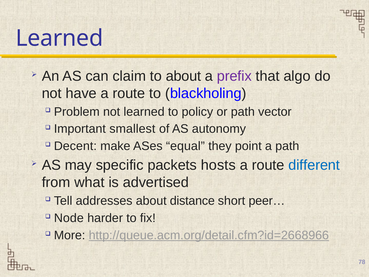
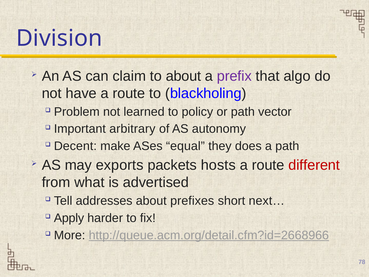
Learned: Learned -> Division (59, 38)
smallest: smallest -> arbitrary (132, 129)
point: point -> does (248, 146)
specific: specific -> exports (120, 165)
different colour: blue -> red (314, 165)
distance: distance -> prefixes (192, 201)
peer…: peer… -> next… (267, 201)
Node: Node -> Apply (69, 218)
